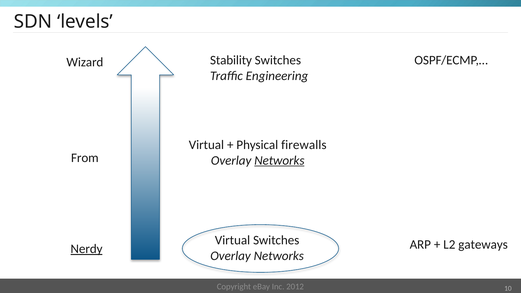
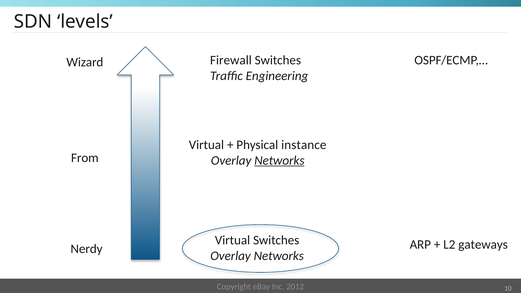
Stability: Stability -> Firewall (231, 60)
firewalls: firewalls -> instance (304, 145)
Nerdy underline: present -> none (87, 249)
